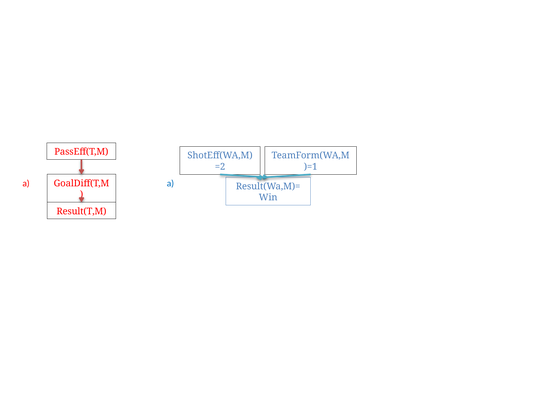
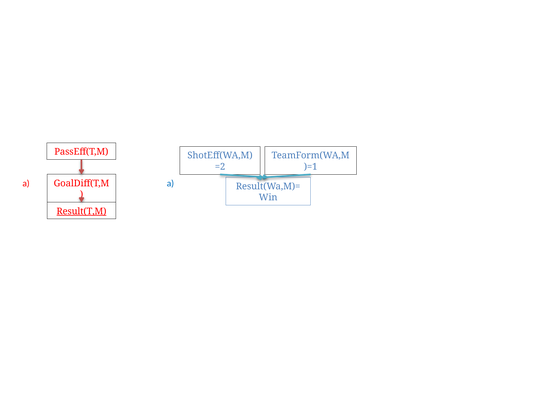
Result(T,M underline: none -> present (81, 211)
